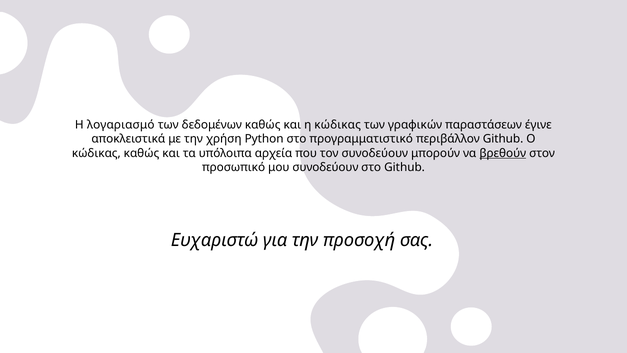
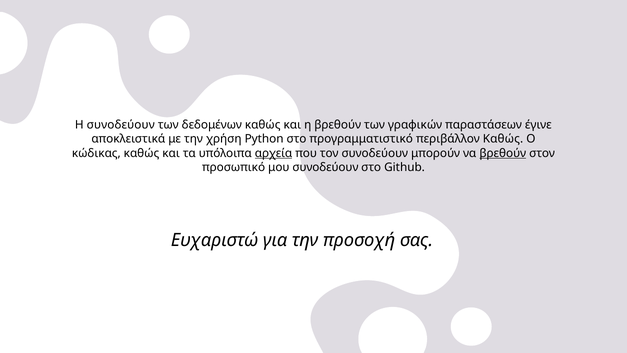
Η λογαριασμό: λογαριασμό -> συνοδεύουν (121, 125)
η κώδικας: κώδικας -> βρεθούν (338, 125)
περιβάλλον Github: Github -> Καθώς (503, 139)
αρχεία underline: none -> present (274, 153)
